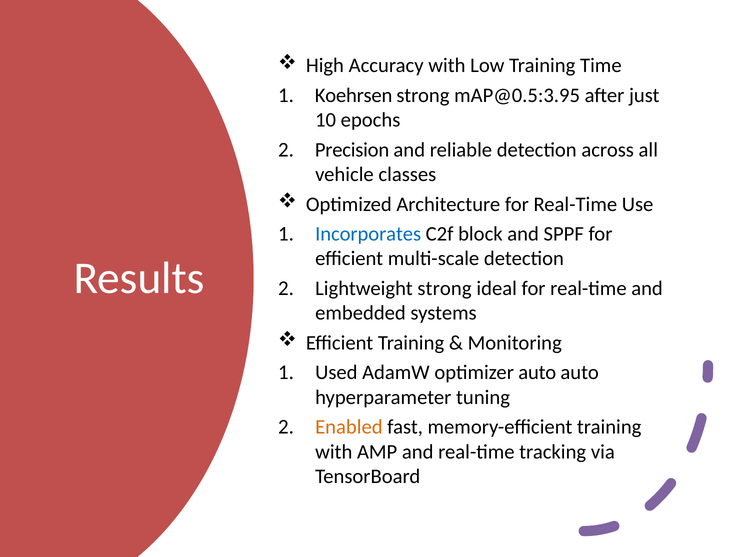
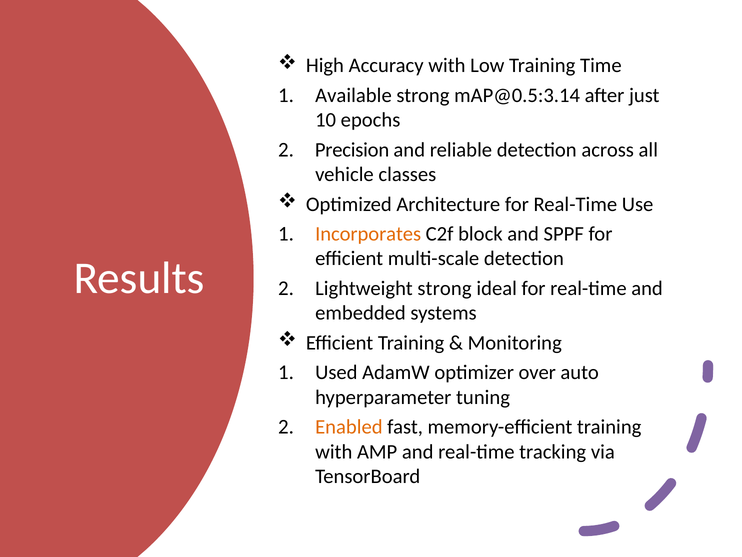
Koehrsen: Koehrsen -> Available (353, 95)
mAP@0.5:3.95: mAP@0.5:3.95 -> mAP@0.5:3.14 (517, 95)
Incorporates colour: blue -> orange (368, 234)
optimizer auto: auto -> over (537, 372)
